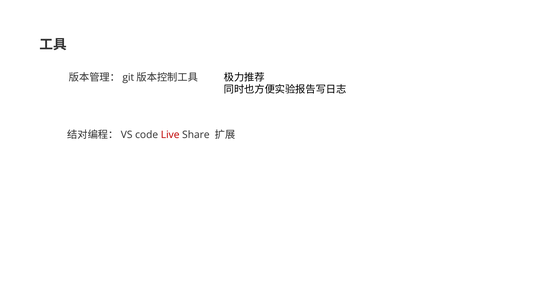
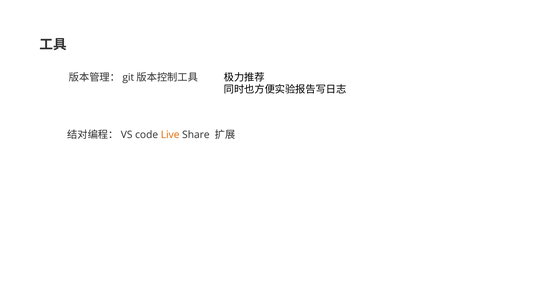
Live colour: red -> orange (170, 135)
